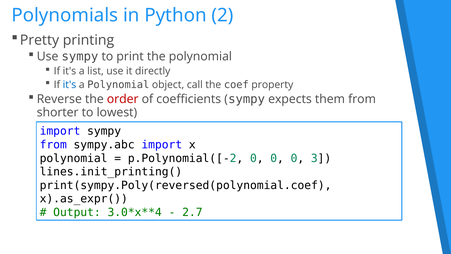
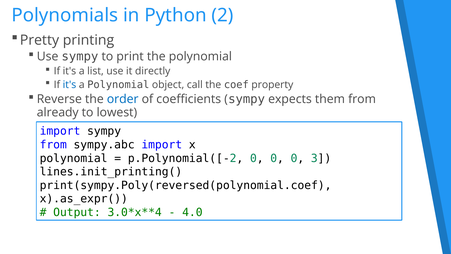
order colour: red -> blue (123, 99)
shorter: shorter -> already (58, 112)
2.7: 2.7 -> 4.0 (192, 212)
